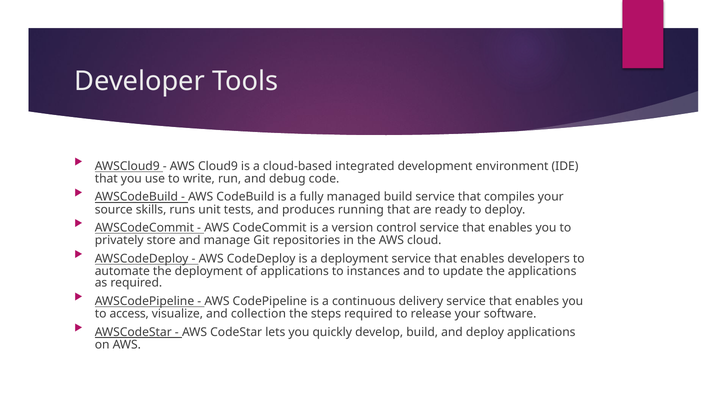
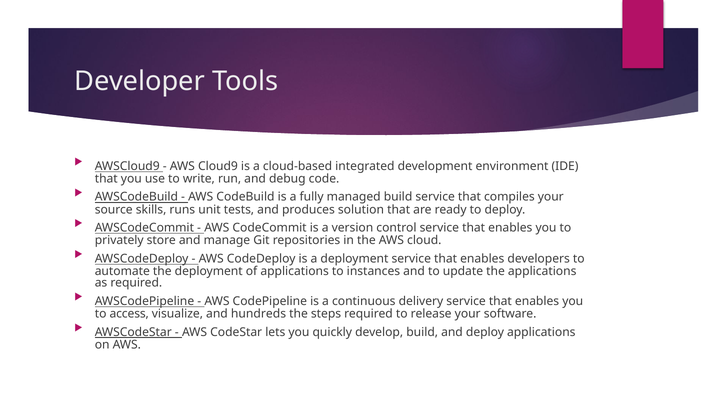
running: running -> solution (361, 210)
collection: collection -> hundreds (259, 314)
